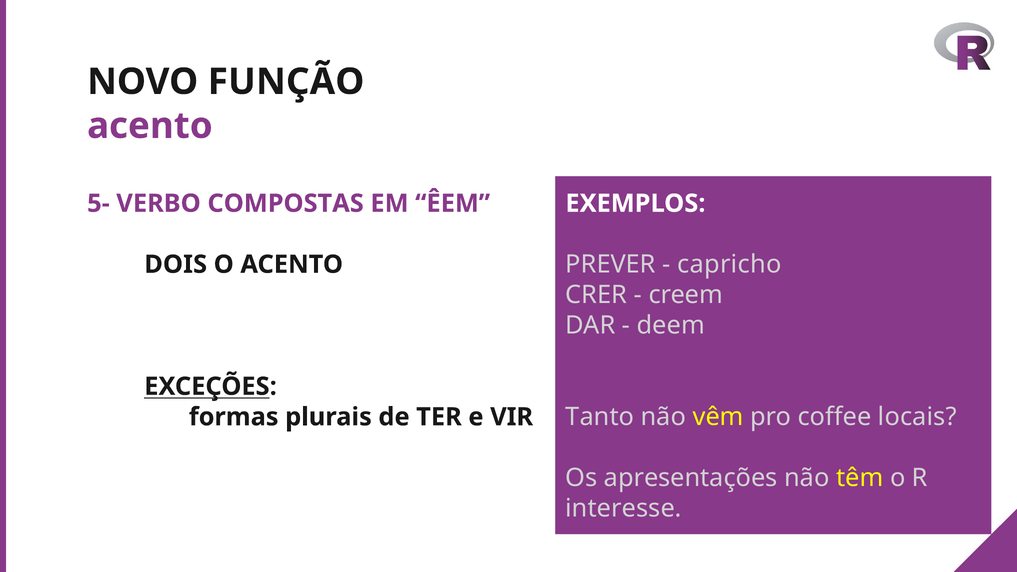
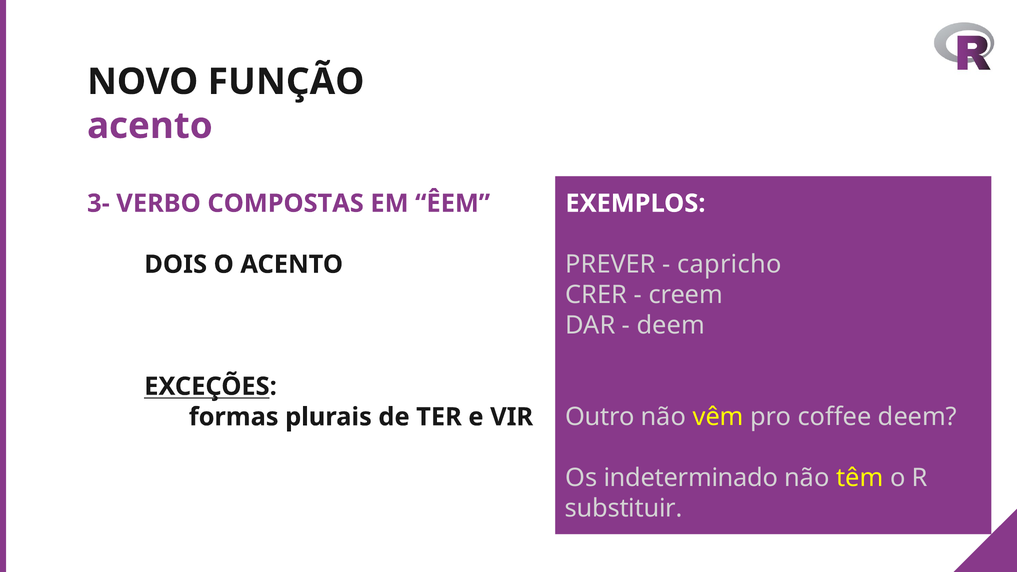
5-: 5- -> 3- (98, 203)
Tanto: Tanto -> Outro (600, 417)
coffee locais: locais -> deem (917, 417)
apresentações: apresentações -> indeterminado (691, 478)
interesse: interesse -> substituir (624, 509)
